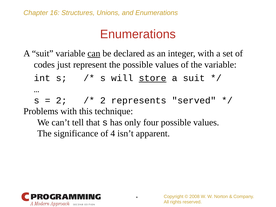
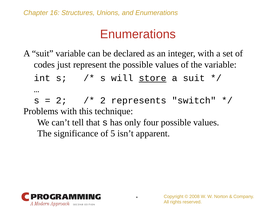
can underline: present -> none (94, 54)
served: served -> switch (194, 100)
4: 4 -> 5 (113, 133)
